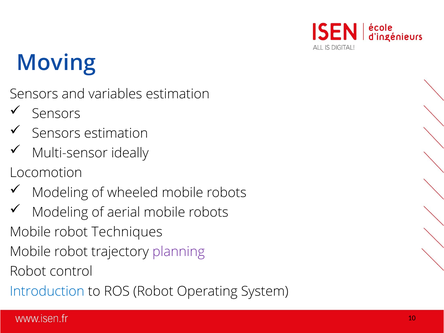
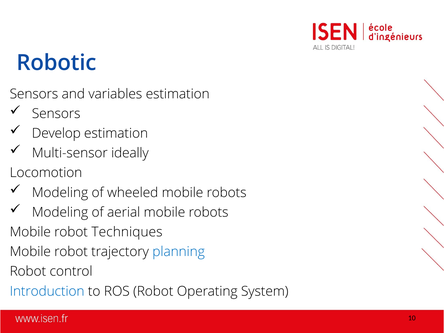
Moving: Moving -> Robotic (56, 63)
Sensors: Sensors -> Develop (56, 133)
planning colour: purple -> blue (179, 252)
